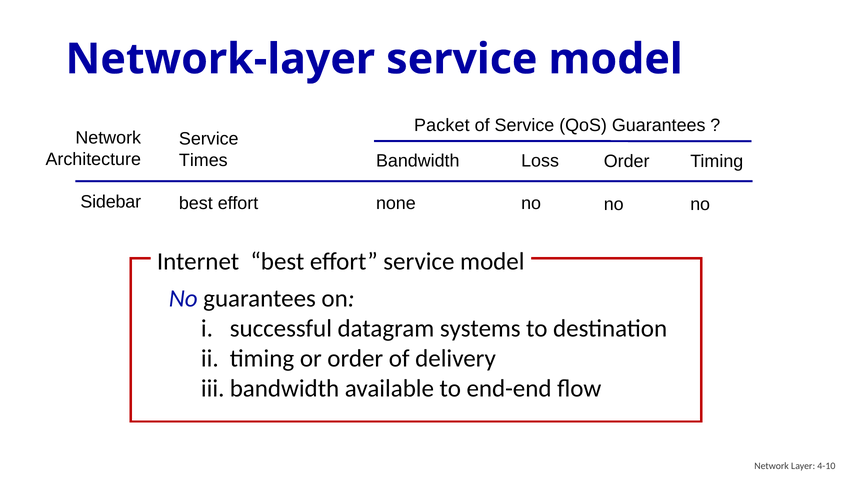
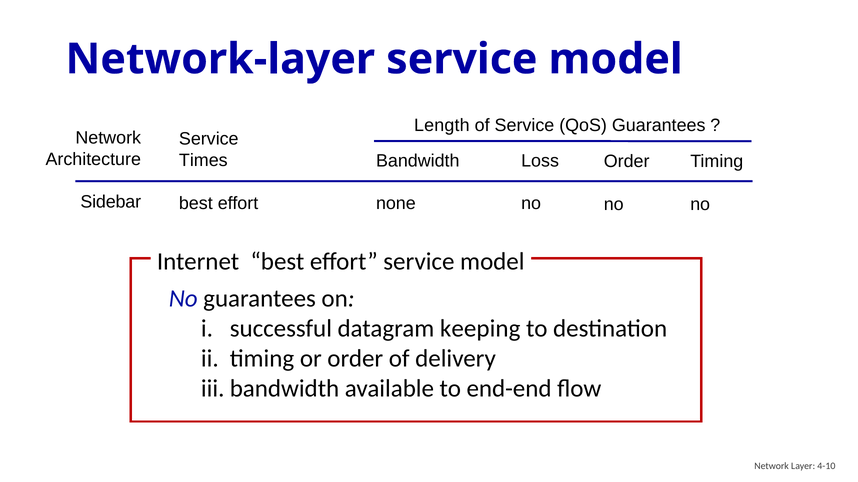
Packet: Packet -> Length (442, 125)
systems: systems -> keeping (480, 329)
